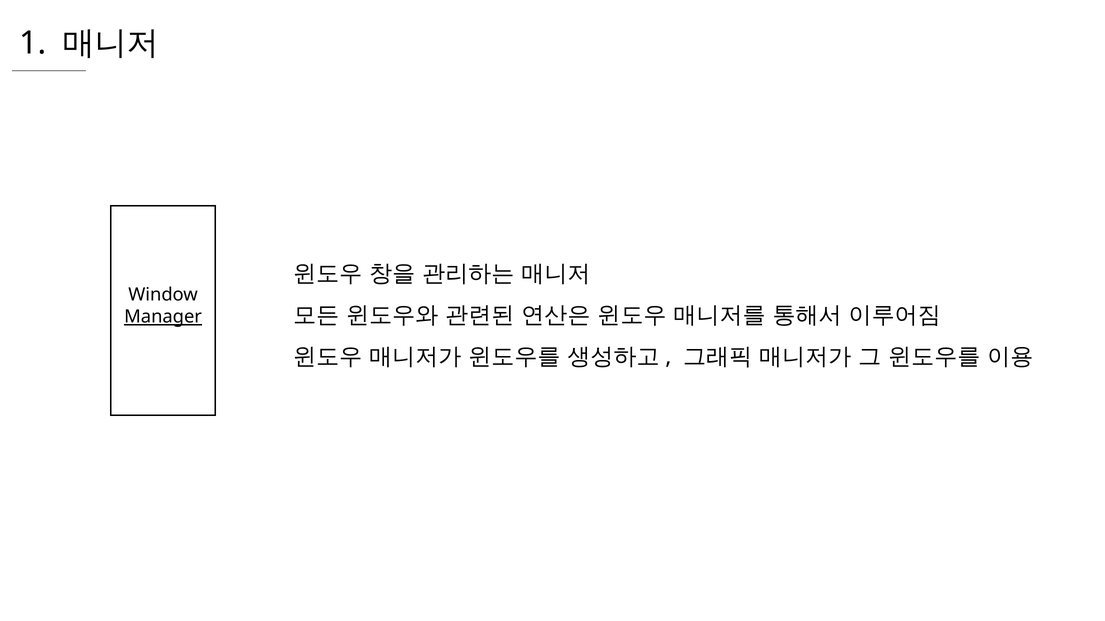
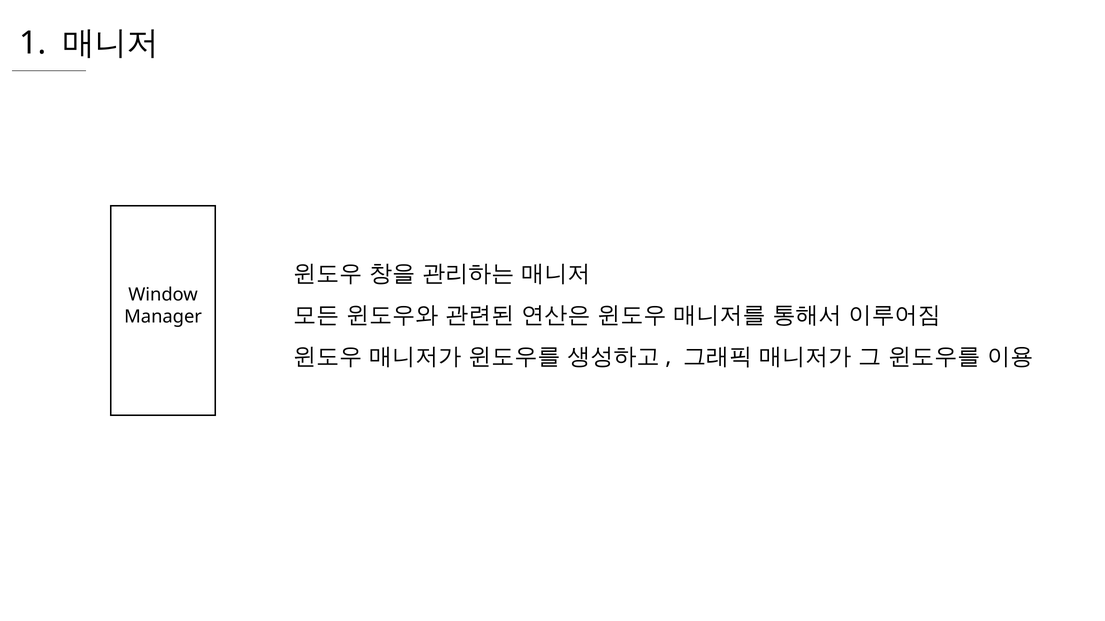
Manager underline: present -> none (163, 317)
